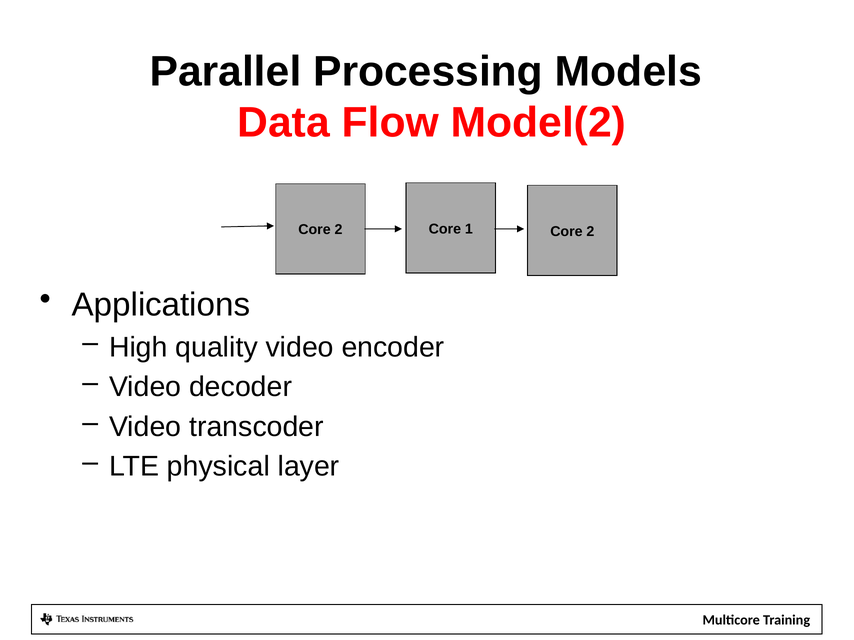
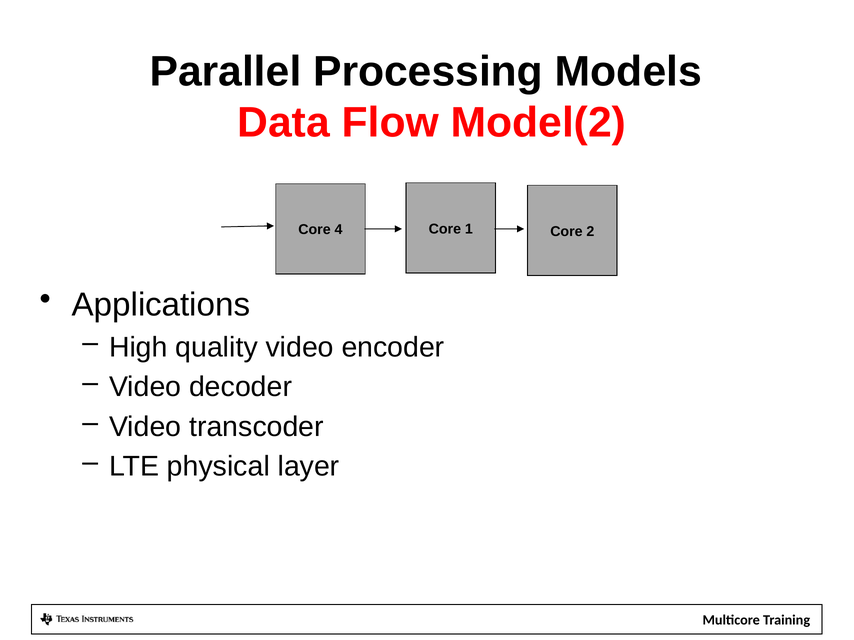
2: 2 -> 4 (339, 230)
